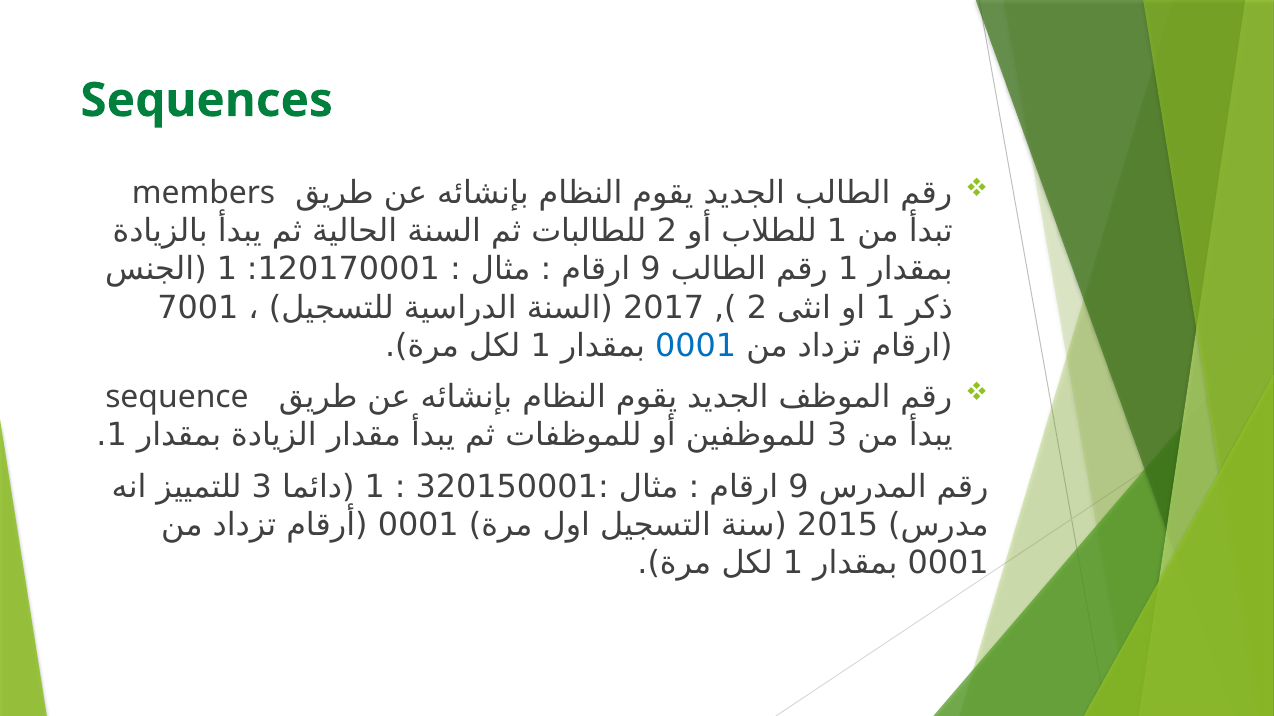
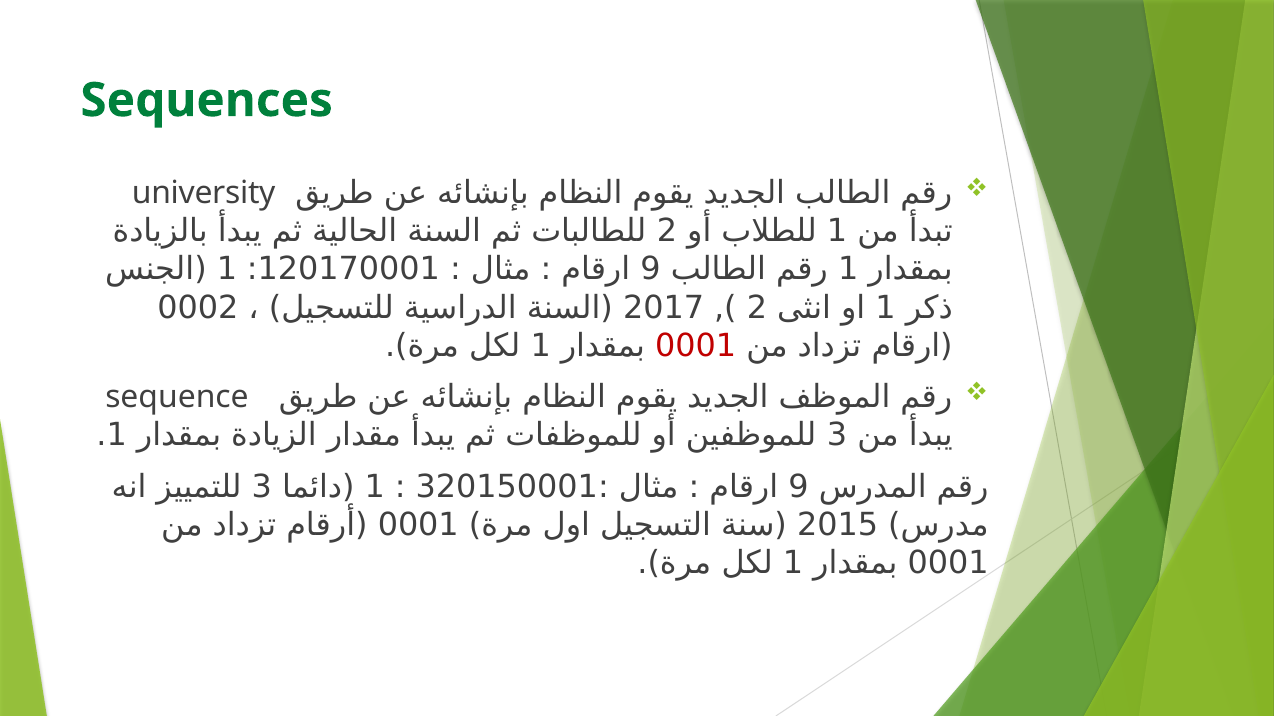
members: members -> university (204, 193)
7001: 7001 -> 0002 (198, 308)
0001 colour: blue -> red (696, 346)
